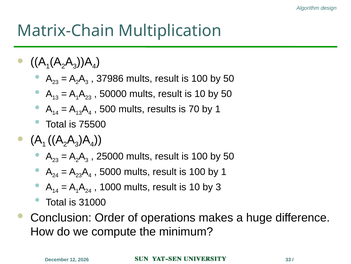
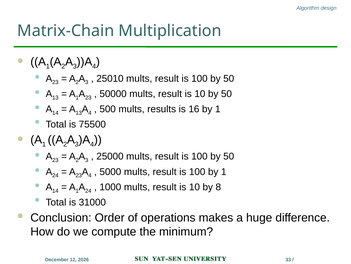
37986: 37986 -> 25010 (110, 78)
70: 70 -> 16 (194, 109)
by 3: 3 -> 8 (218, 187)
